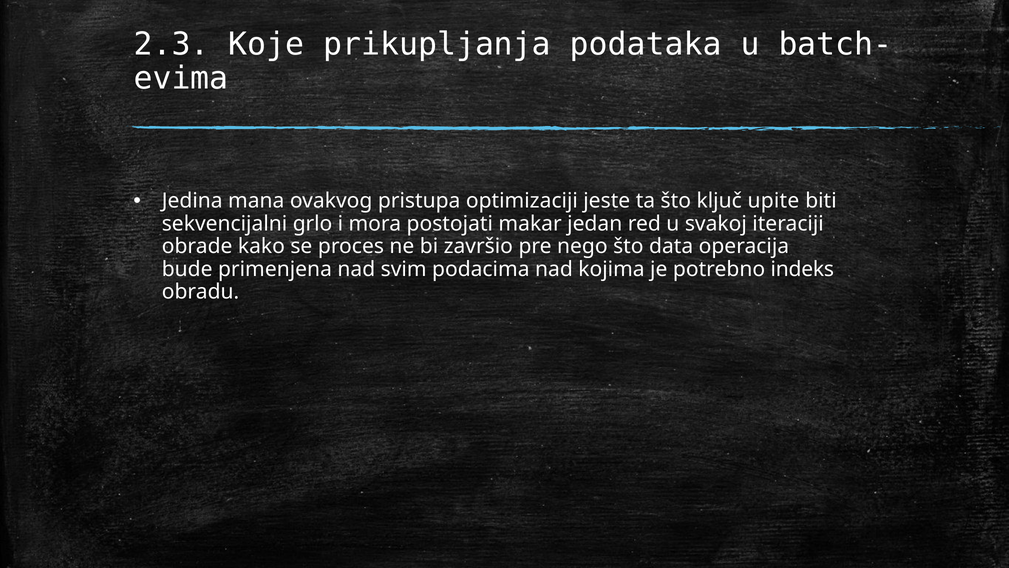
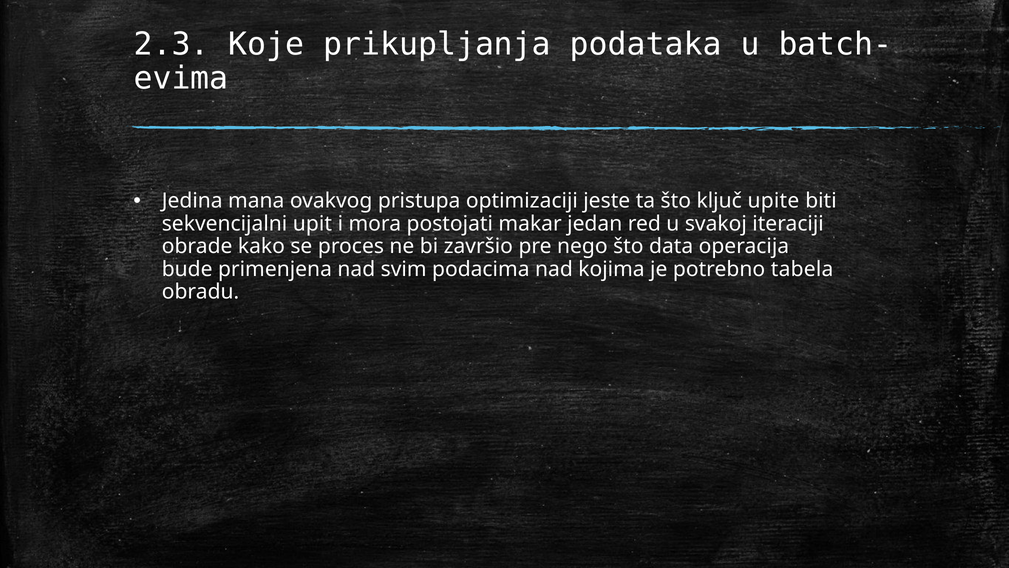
grlo: grlo -> upit (312, 224)
indeks: indeks -> tabela (802, 269)
